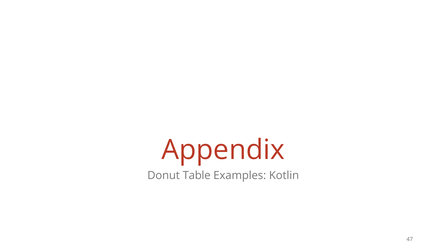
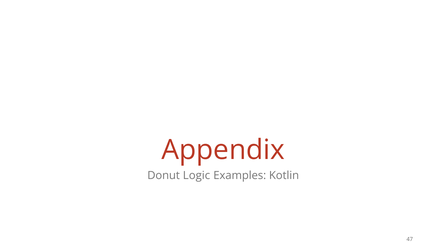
Table: Table -> Logic (197, 176)
